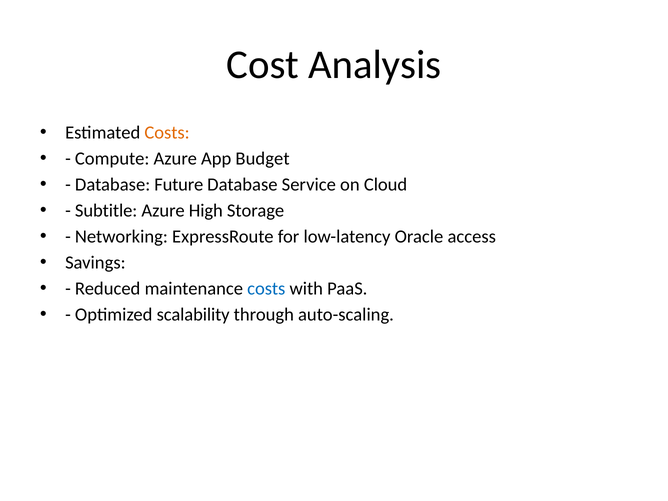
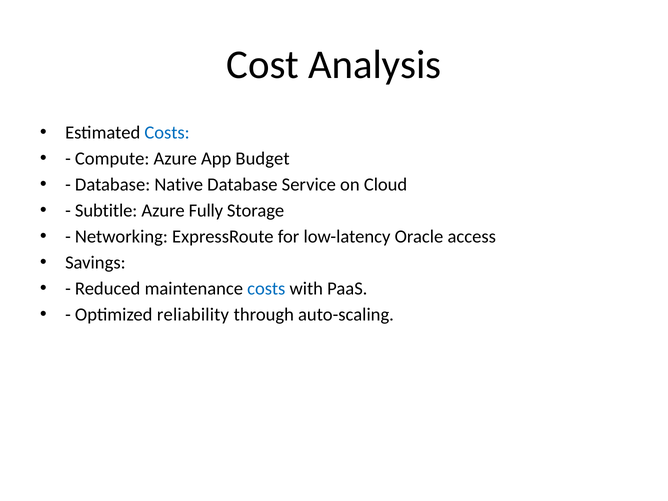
Costs colour: orange -> blue (167, 133)
Future: Future -> Native (179, 185)
High: High -> Fully (206, 211)
scalability: scalability -> reliability (193, 315)
